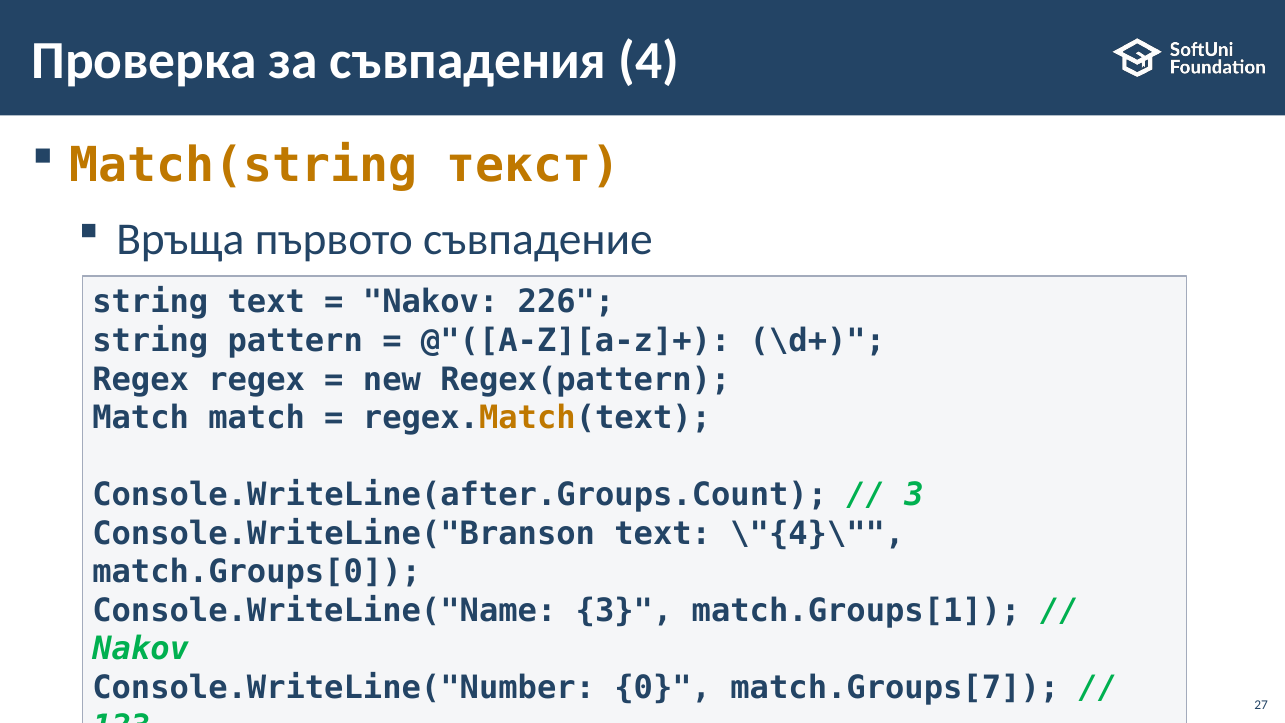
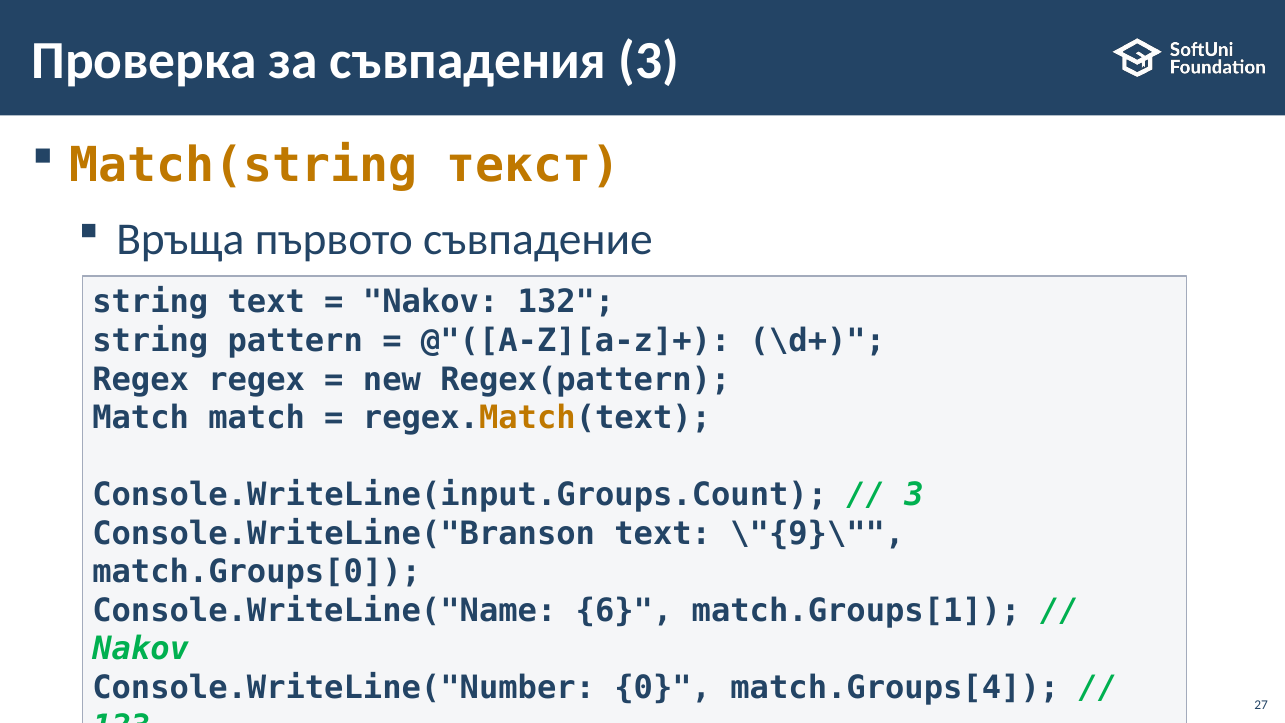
съвпадения 4: 4 -> 3 (649, 61)
226: 226 -> 132 (566, 302)
Console.WriteLine(after.Groups.Count: Console.WriteLine(after.Groups.Count -> Console.WriteLine(input.Groups.Count (460, 495)
\"{4}\: \"{4}\ -> \"{9}\ (817, 534)
Console.WriteLine("Name 3: 3 -> 6 (624, 611)
match.Groups[7: match.Groups[7 -> match.Groups[4 (895, 688)
